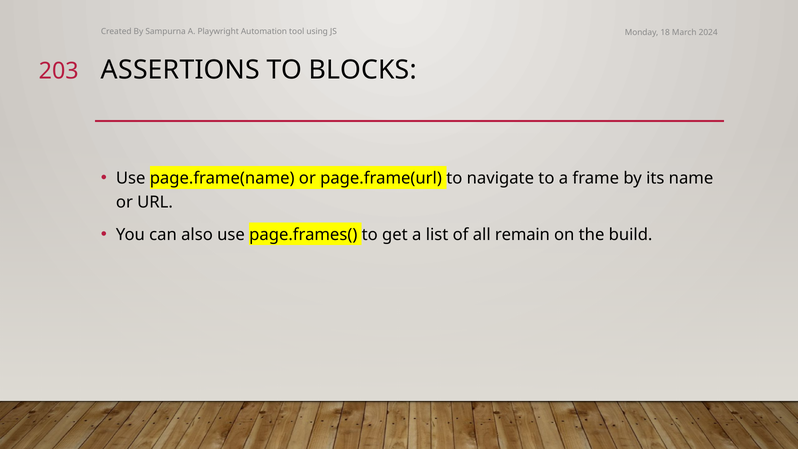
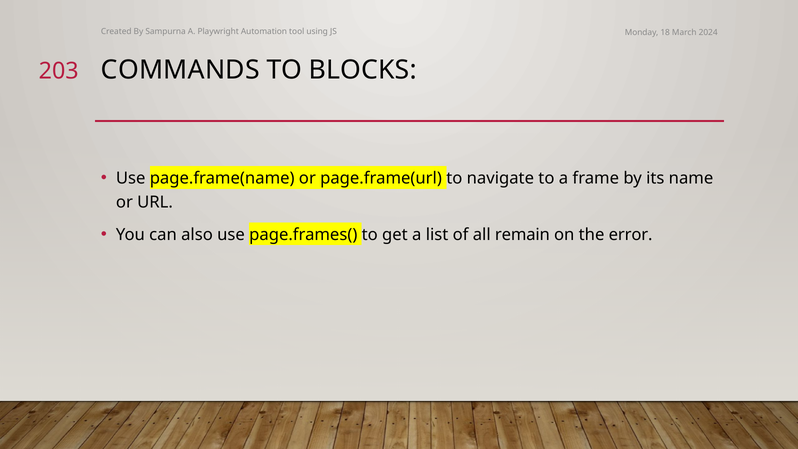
ASSERTIONS: ASSERTIONS -> COMMANDS (180, 70)
build: build -> error (631, 235)
